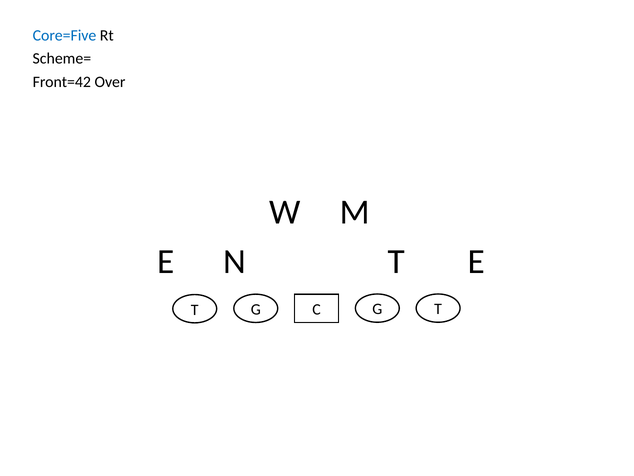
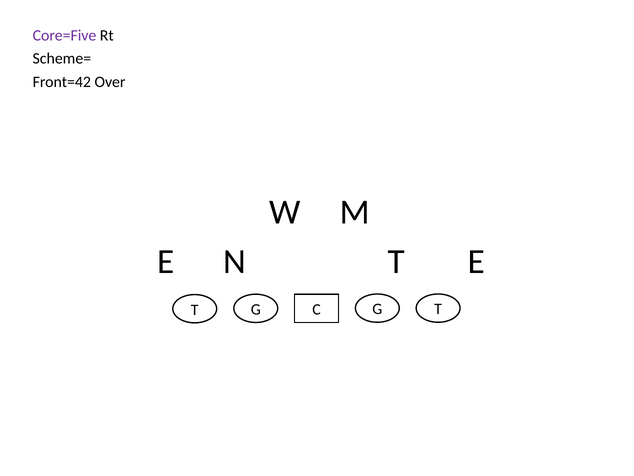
Core=Five colour: blue -> purple (64, 35)
